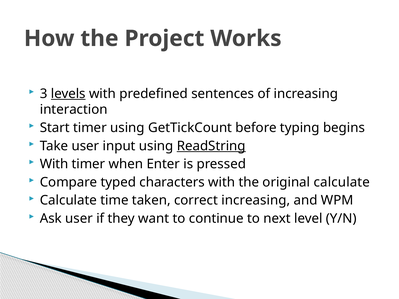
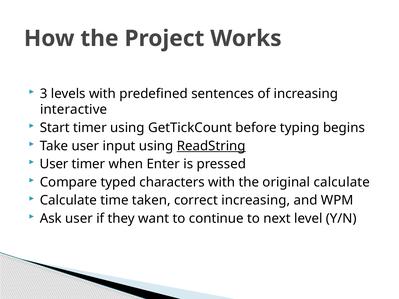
levels underline: present -> none (68, 94)
interaction: interaction -> interactive (74, 110)
With: With -> User (54, 164)
